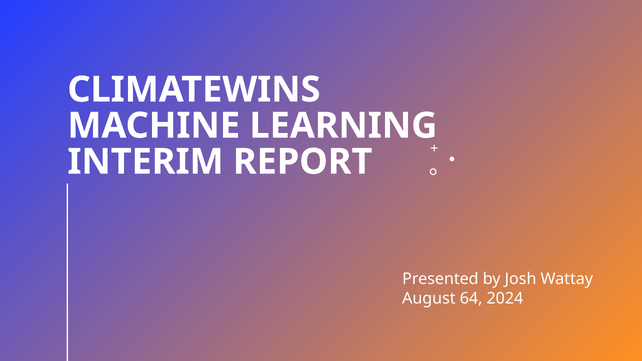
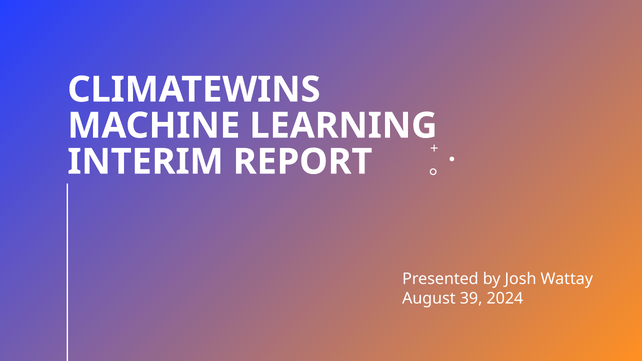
64: 64 -> 39 (471, 298)
